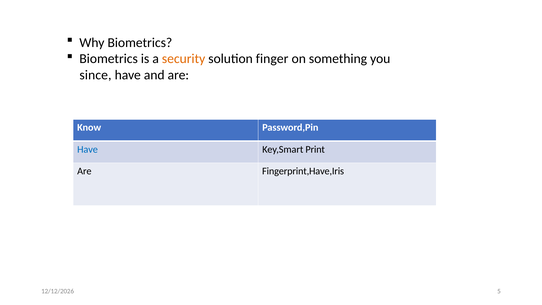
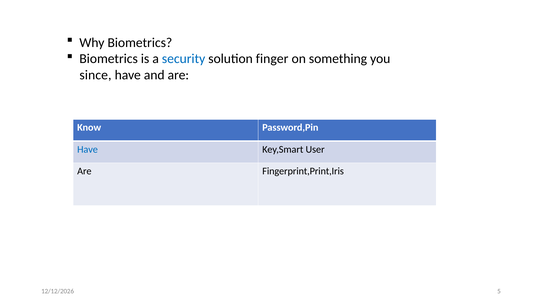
security colour: orange -> blue (184, 59)
Print: Print -> User (315, 149)
Fingerprint,Have,Iris: Fingerprint,Have,Iris -> Fingerprint,Print,Iris (303, 171)
